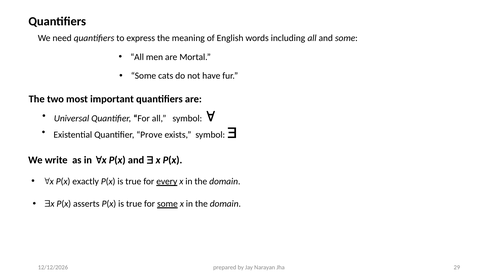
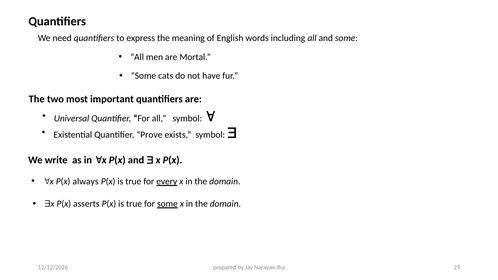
exactly: exactly -> always (86, 181)
